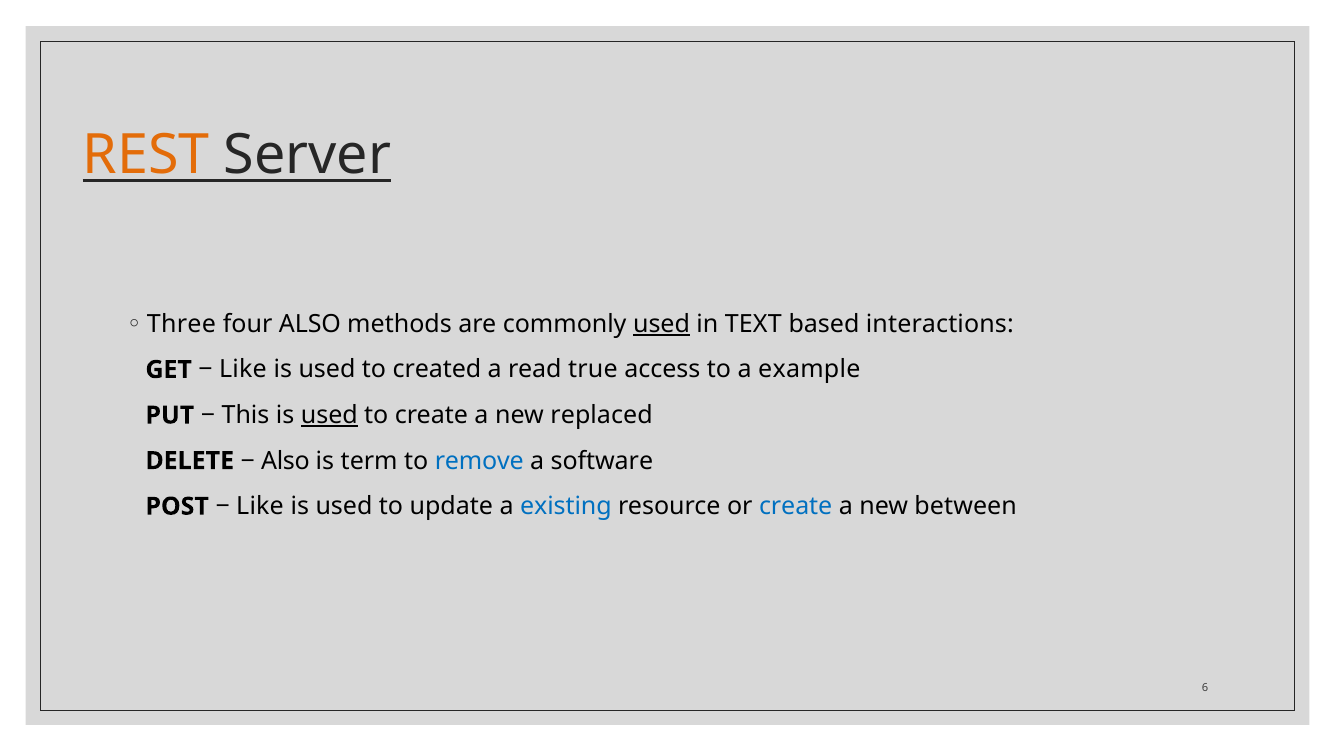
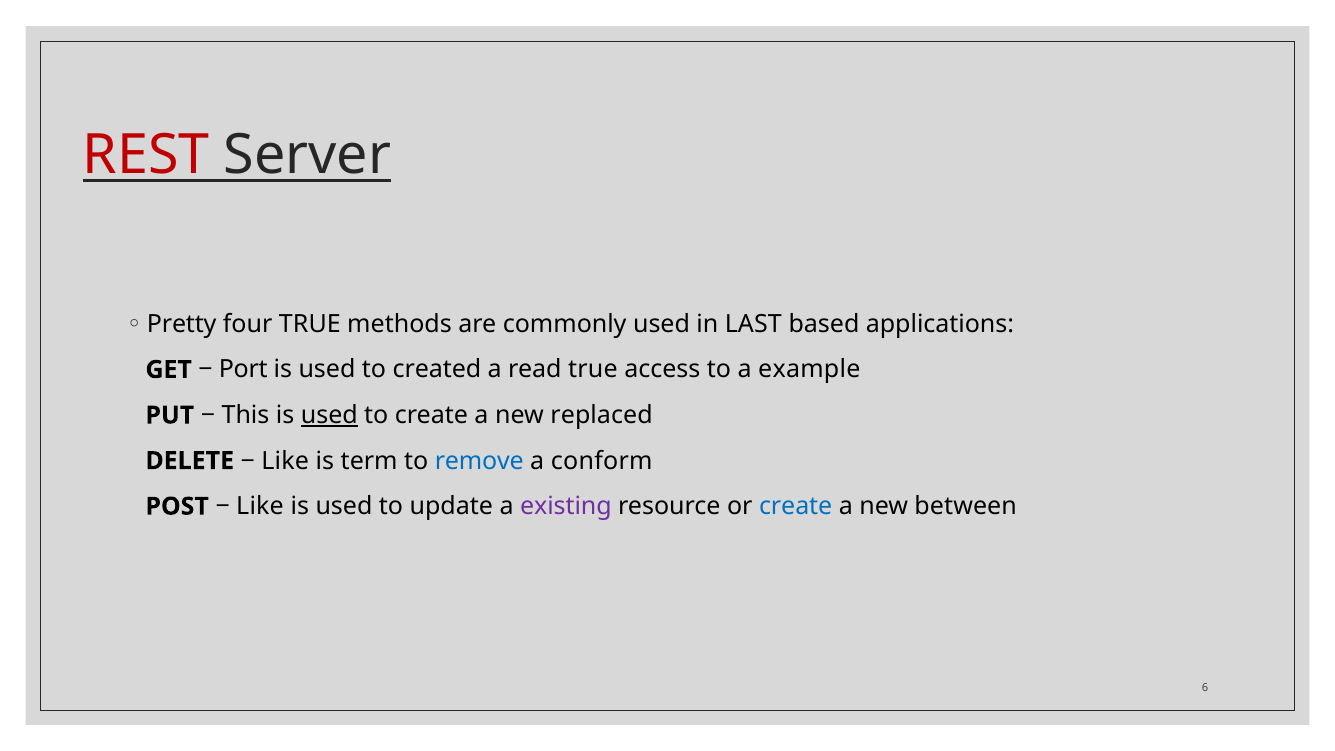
REST colour: orange -> red (146, 155)
Three: Three -> Pretty (182, 324)
four ALSO: ALSO -> TRUE (310, 324)
used underline: present -> none (662, 324)
TEXT: TEXT -> LAST (753, 324)
interactions: interactions -> applications (940, 324)
Like: Like -> Port (243, 370)
Also: Also -> Like (285, 461)
software: software -> conform (602, 461)
existing colour: blue -> purple (566, 506)
